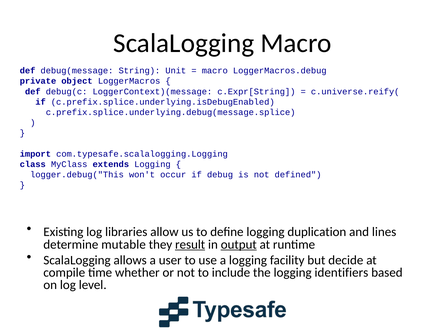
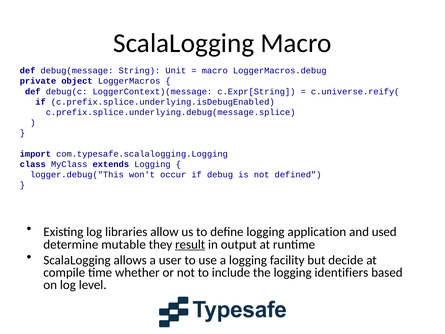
duplication: duplication -> application (317, 232)
lines: lines -> used (384, 232)
output underline: present -> none (239, 244)
